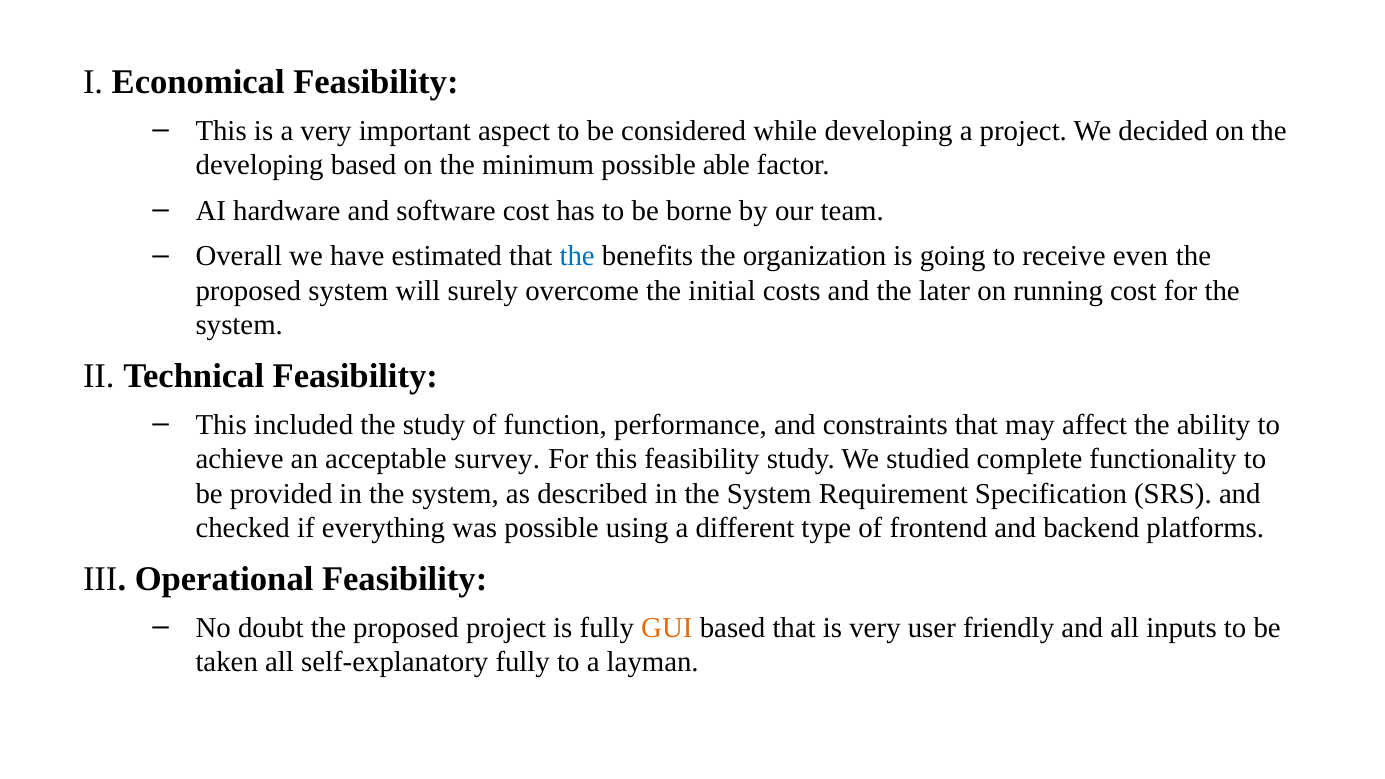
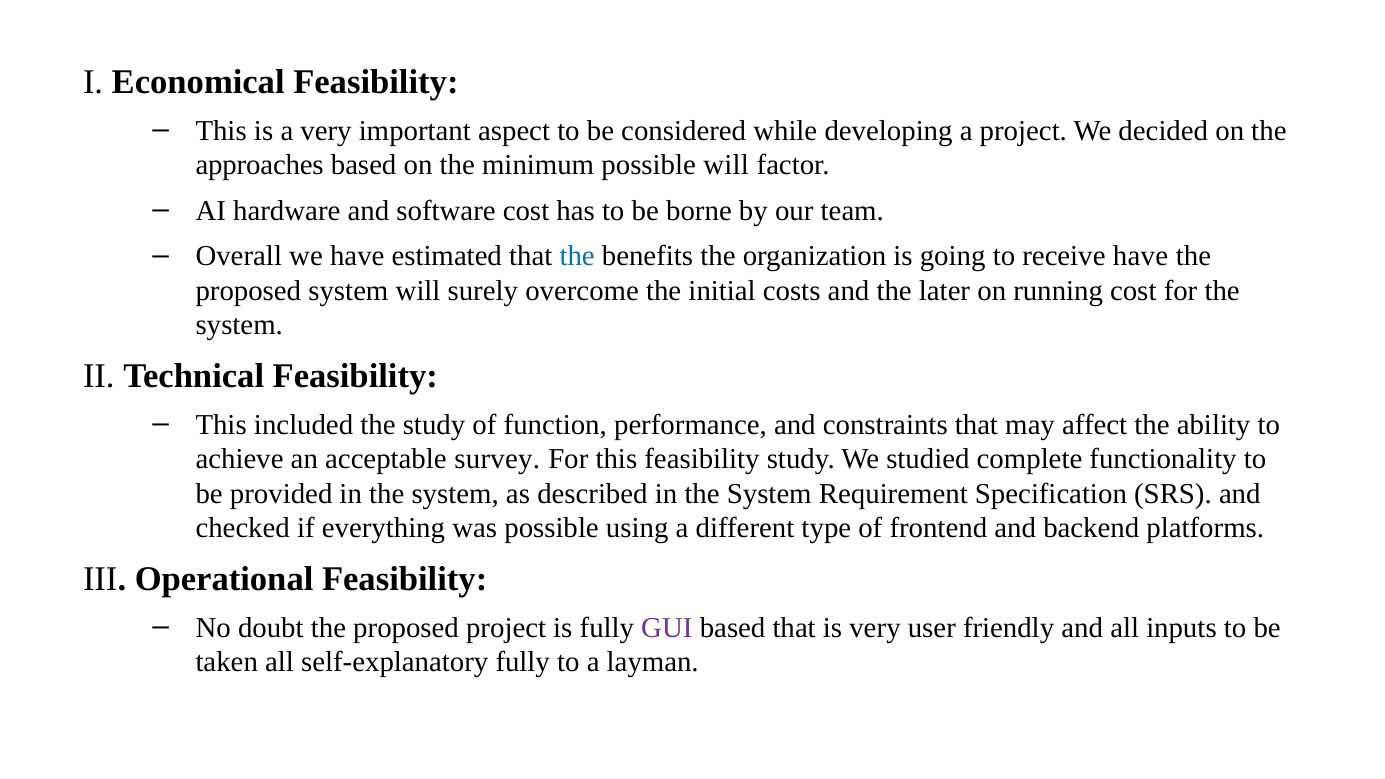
developing: developing -> approaches (260, 165)
possible able: able -> will (726, 165)
receive even: even -> have (1140, 256)
GUI colour: orange -> purple (667, 628)
